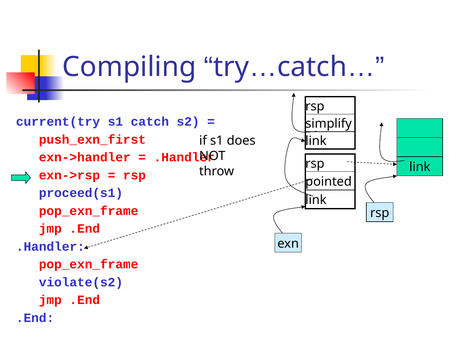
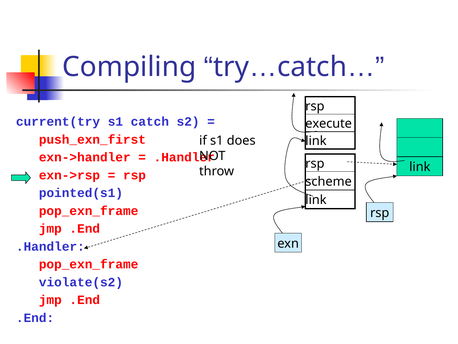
simplify: simplify -> execute (329, 123)
pointed: pointed -> scheme (329, 181)
proceed(s1: proceed(s1 -> pointed(s1 (81, 193)
